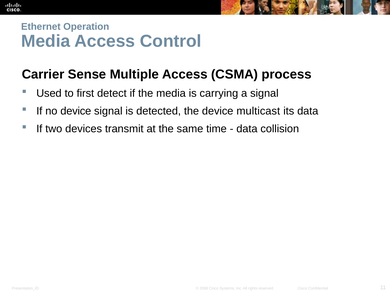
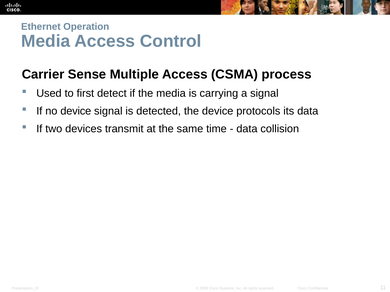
multicast: multicast -> protocols (258, 111)
